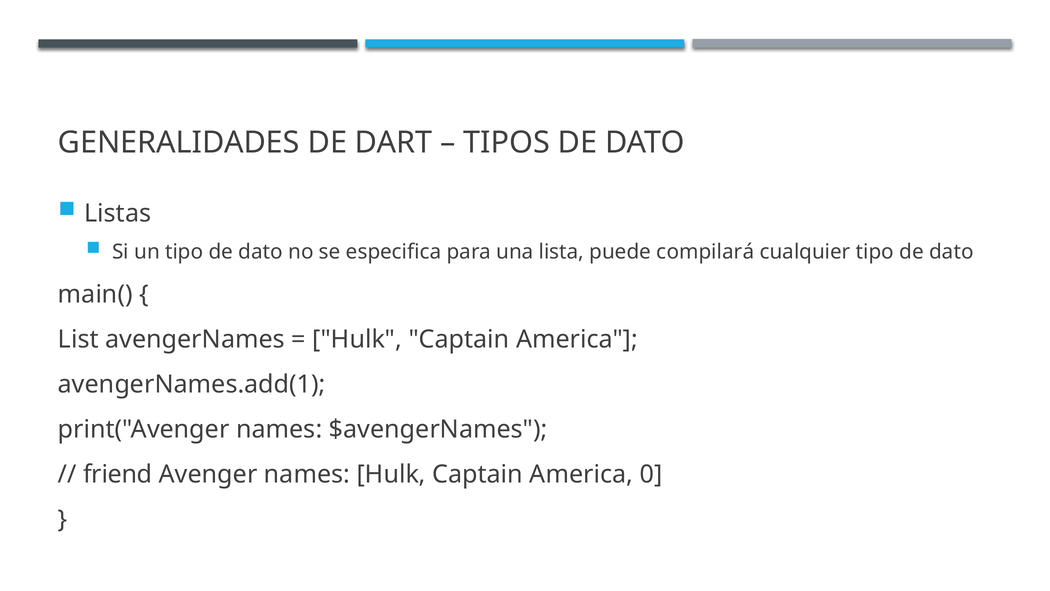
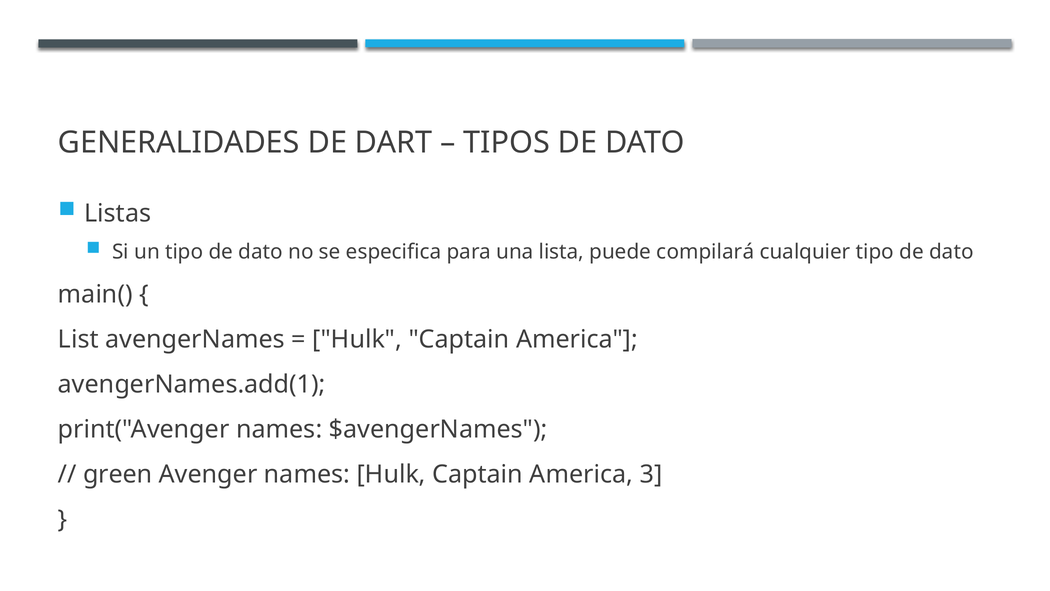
friend: friend -> green (118, 474)
0: 0 -> 3 (651, 474)
